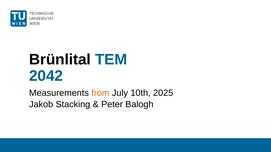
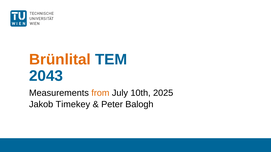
Brünlital colour: black -> orange (60, 60)
2042: 2042 -> 2043 (46, 76)
Stacking: Stacking -> Timekey (73, 105)
